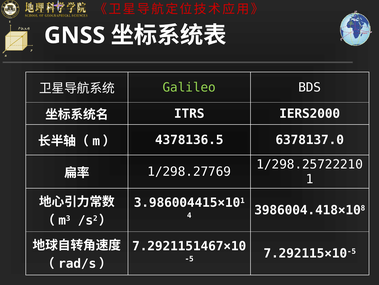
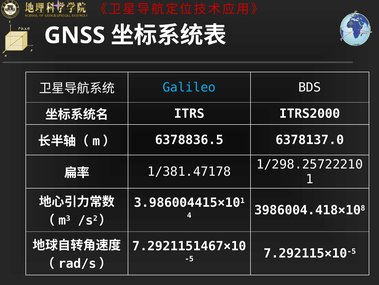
Galileo colour: light green -> light blue (189, 87)
IERS2000: IERS2000 -> ITRS2000 (310, 113)
4378136.5: 4378136.5 -> 6378836.5 (189, 140)
1/298.27769: 1/298.27769 -> 1/381.47178 (189, 171)
